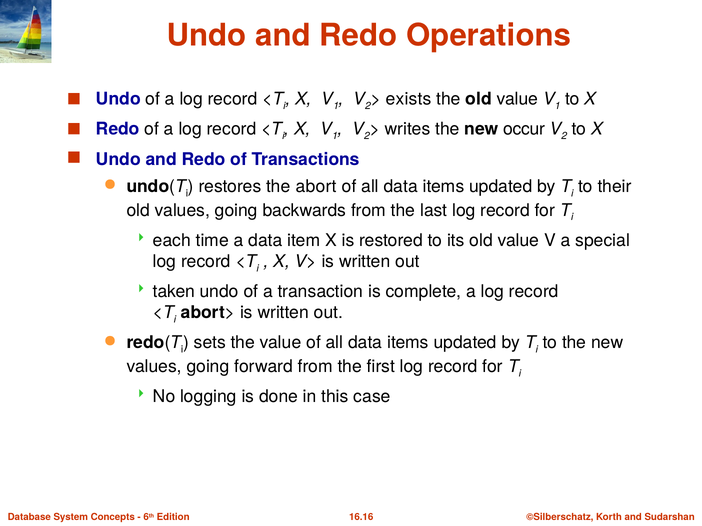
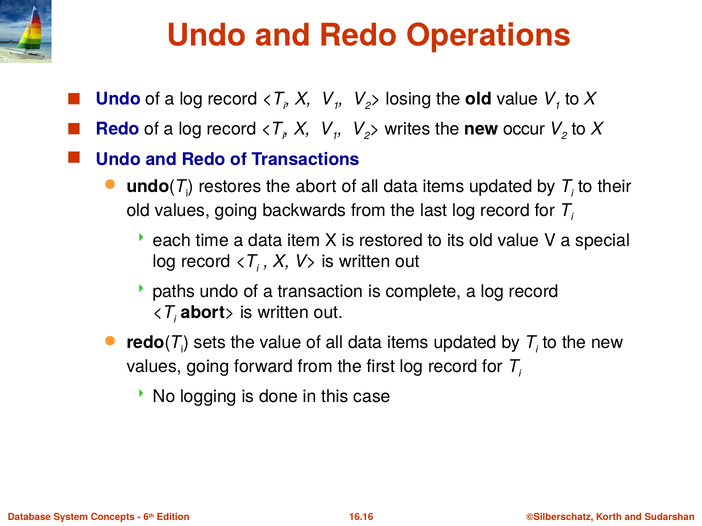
exists: exists -> losing (409, 99)
taken: taken -> paths (174, 292)
